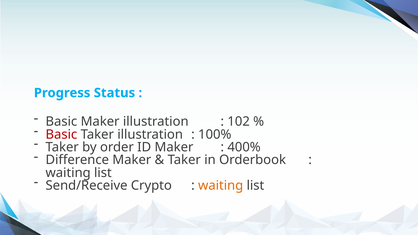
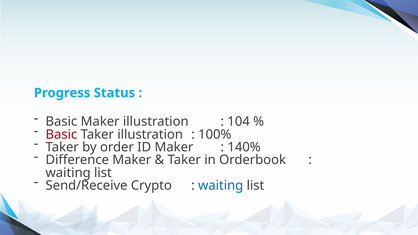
102: 102 -> 104 (239, 122)
400%: 400% -> 140% (244, 147)
waiting colour: orange -> blue (221, 186)
